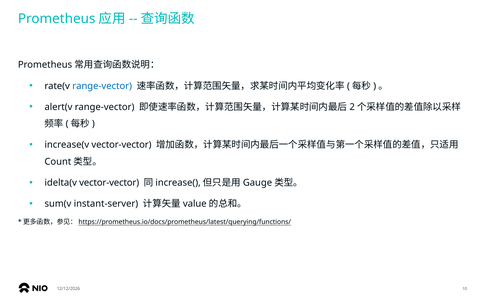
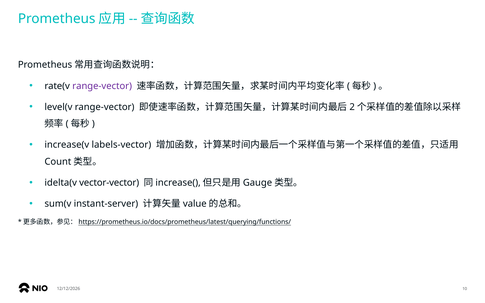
range-vector colour: blue -> purple (102, 86)
alert(v: alert(v -> level(v (58, 107)
increase(v vector-vector: vector-vector -> labels-vector (121, 145)
